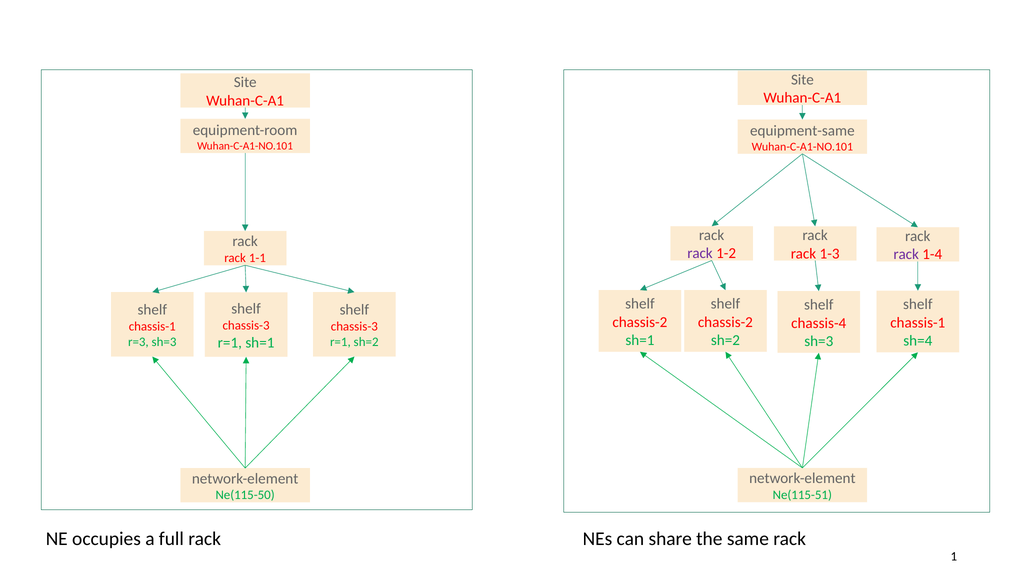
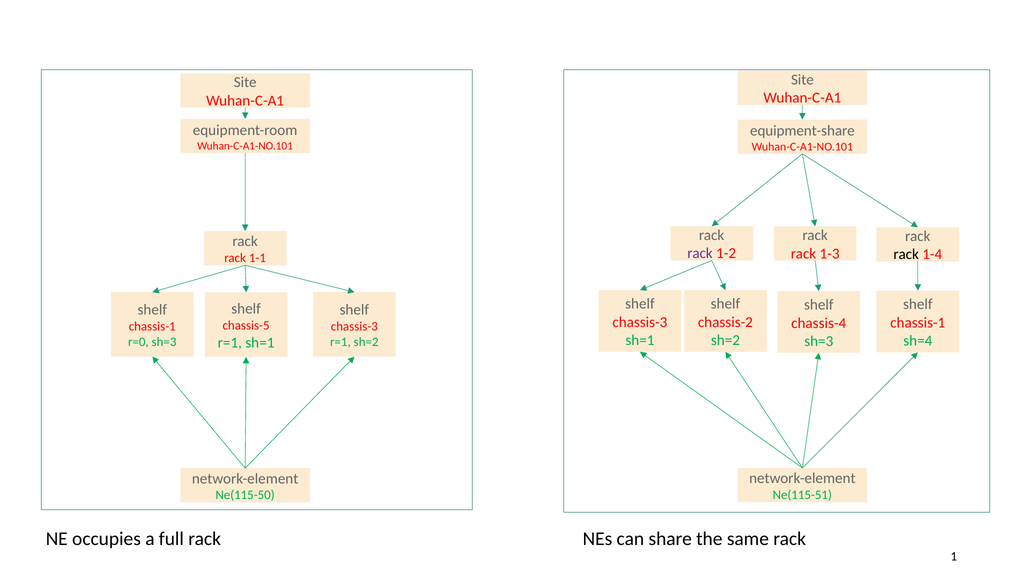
equipment-same: equipment-same -> equipment-share (802, 131)
rack colour: purple -> black (906, 254)
chassis-2: chassis-2 -> chassis-3 (640, 322)
chassis-3: chassis-3 -> chassis-5 (246, 325)
r=3: r=3 -> r=0 (138, 342)
